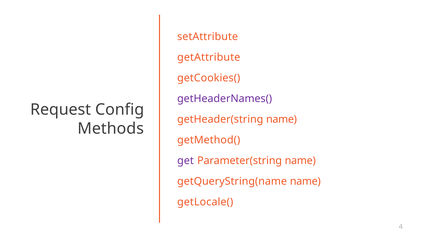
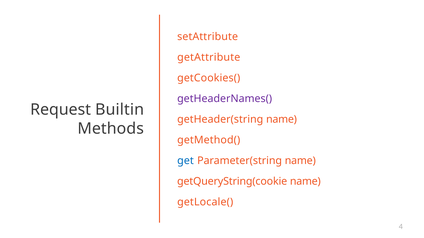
Config: Config -> Builtin (120, 110)
get colour: purple -> blue (186, 161)
getQueryString(name: getQueryString(name -> getQueryString(cookie (232, 182)
